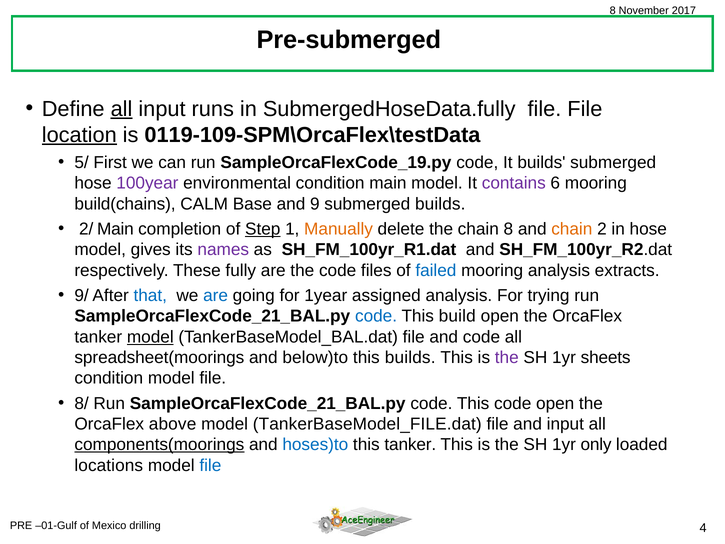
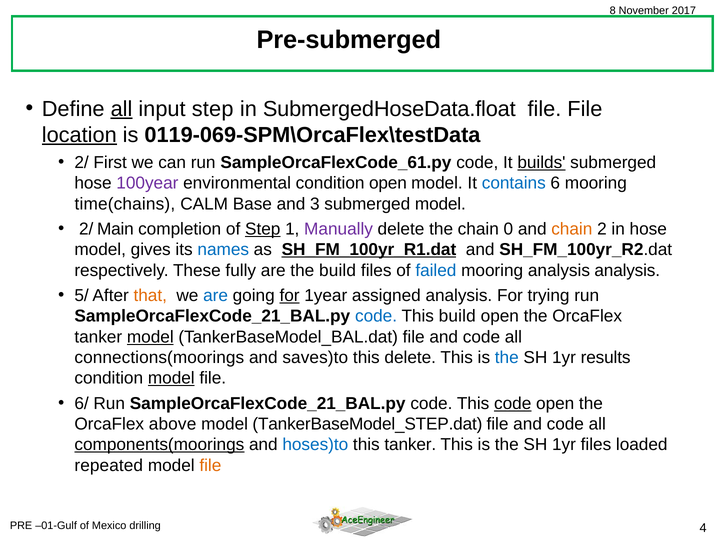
input runs: runs -> step (213, 109)
SubmergedHoseData.fully: SubmergedHoseData.fully -> SubmergedHoseData.float (389, 109)
0119-109-SPM\OrcaFlex\testData: 0119-109-SPM\OrcaFlex\testData -> 0119-069-SPM\OrcaFlex\testData (312, 135)
5/: 5/ -> 2/ (82, 163)
SampleOrcaFlexCode_19.py: SampleOrcaFlexCode_19.py -> SampleOrcaFlexCode_61.py (336, 163)
builds underline: none -> present (541, 163)
condition main: main -> open (388, 183)
contains colour: purple -> blue (514, 183)
build(chains: build(chains -> time(chains (125, 204)
9: 9 -> 3 (315, 204)
submerged builds: builds -> model (440, 204)
Manually colour: orange -> purple (339, 229)
chain 8: 8 -> 0 (508, 229)
names colour: purple -> blue (223, 250)
SH_FM_100yr_R1.dat underline: none -> present (369, 250)
the code: code -> build (338, 270)
analysis extracts: extracts -> analysis (627, 270)
9/: 9/ -> 5/ (82, 296)
that colour: blue -> orange (150, 296)
for underline: none -> present (290, 296)
spreadsheet(moorings: spreadsheet(moorings -> connections(moorings (159, 357)
below)to: below)to -> saves)to (315, 357)
this builds: builds -> delete (410, 357)
the colour: purple -> blue (507, 357)
sheets: sheets -> results (606, 357)
model underline: none -> present (171, 378)
8/: 8/ -> 6/ (82, 403)
code underline: none -> present (513, 403)
TankerBaseModel_FILE.dat: TankerBaseModel_FILE.dat -> TankerBaseModel_STEP.dat (367, 424)
input: input -> code (565, 424)
1yr only: only -> files (596, 445)
locations: locations -> repeated (109, 465)
file colour: blue -> orange (210, 465)
